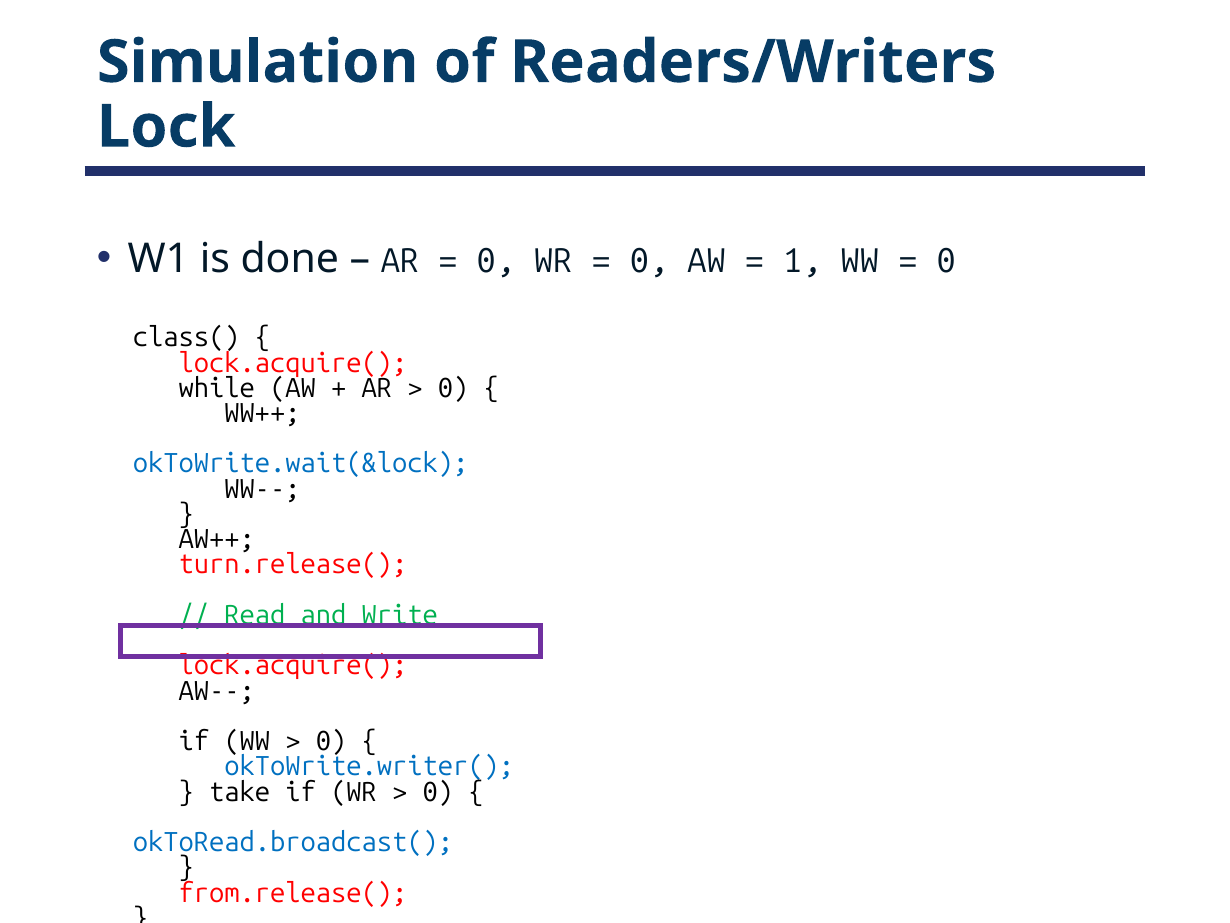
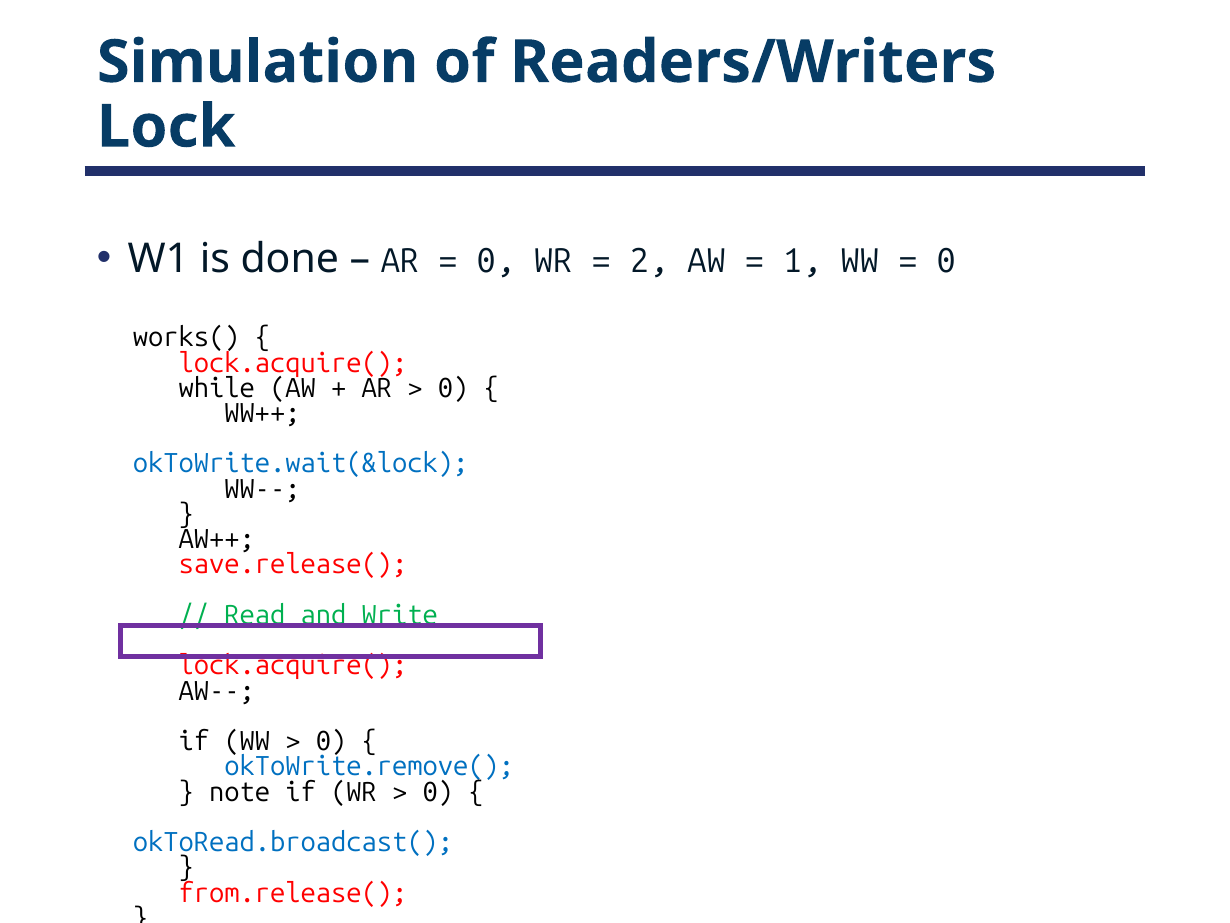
0: 0 -> 2 (649, 261)
class(: class( -> works( (186, 338)
turn.release(: turn.release( -> save.release( (293, 565)
okToWrite.writer(: okToWrite.writer( -> okToWrite.remove( (369, 766)
take: take -> note (240, 792)
